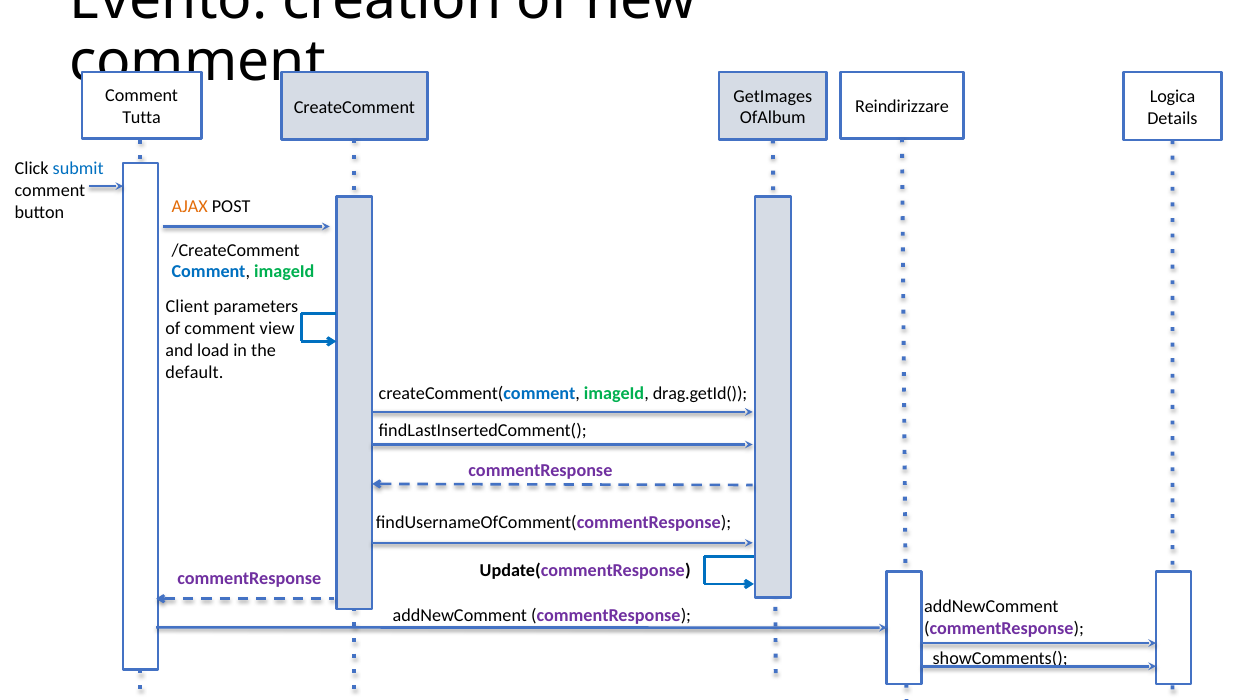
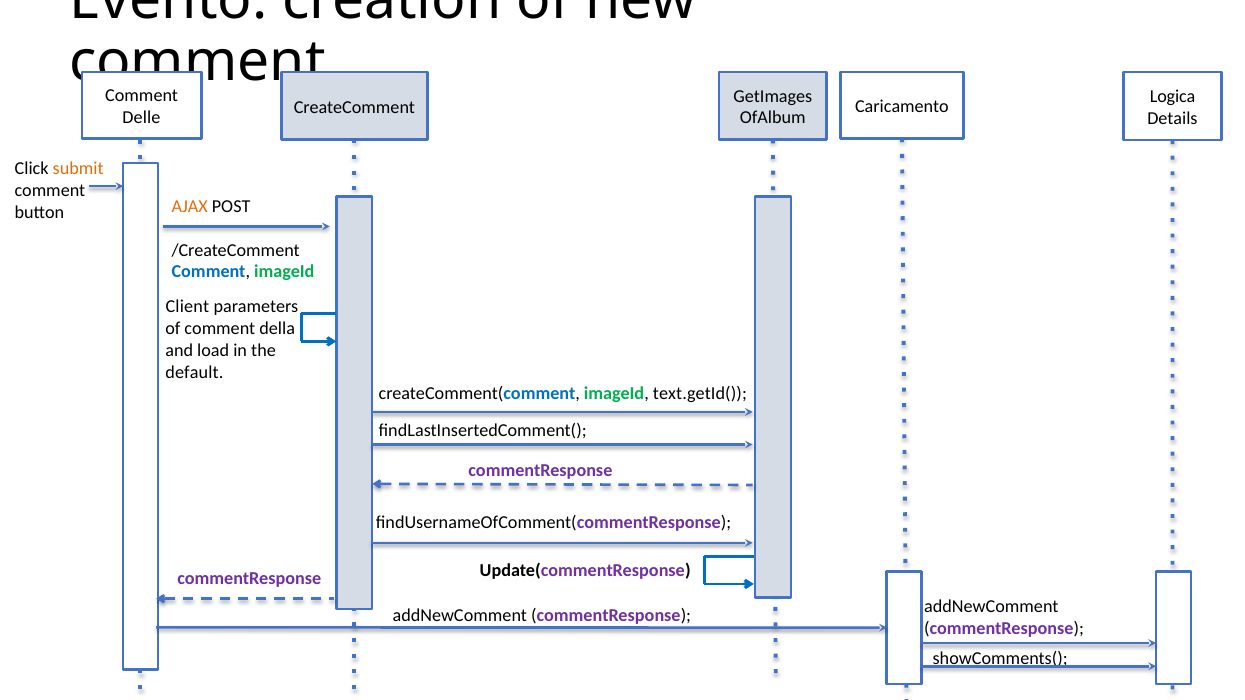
Reindirizzare: Reindirizzare -> Caricamento (902, 106)
Tutta: Tutta -> Delle (141, 117)
submit colour: blue -> orange (78, 169)
view: view -> della (277, 329)
drag.getId(: drag.getId( -> text.getId( (700, 393)
